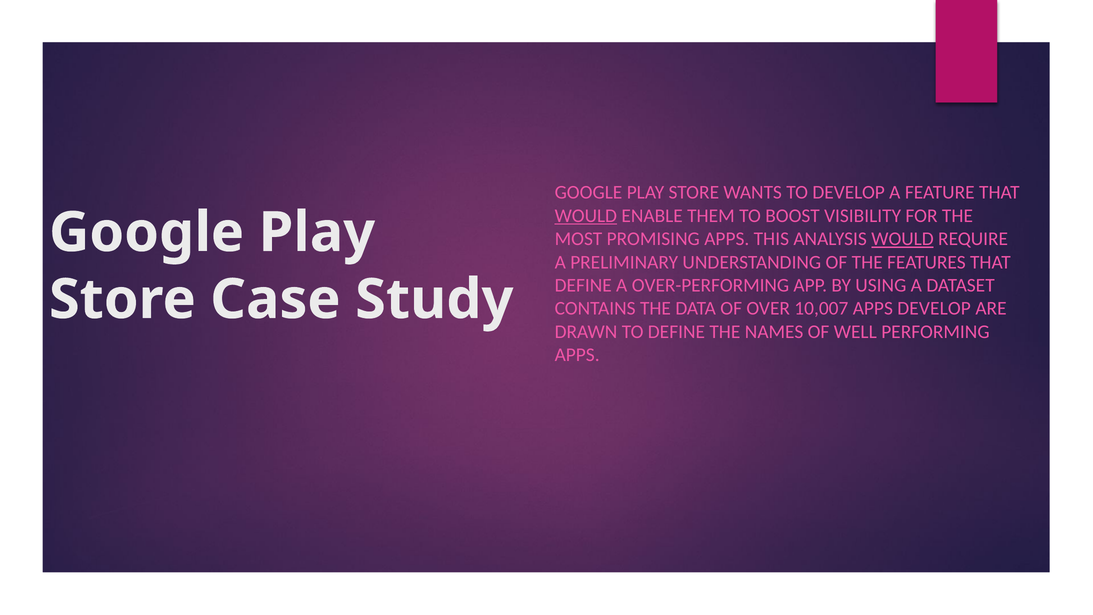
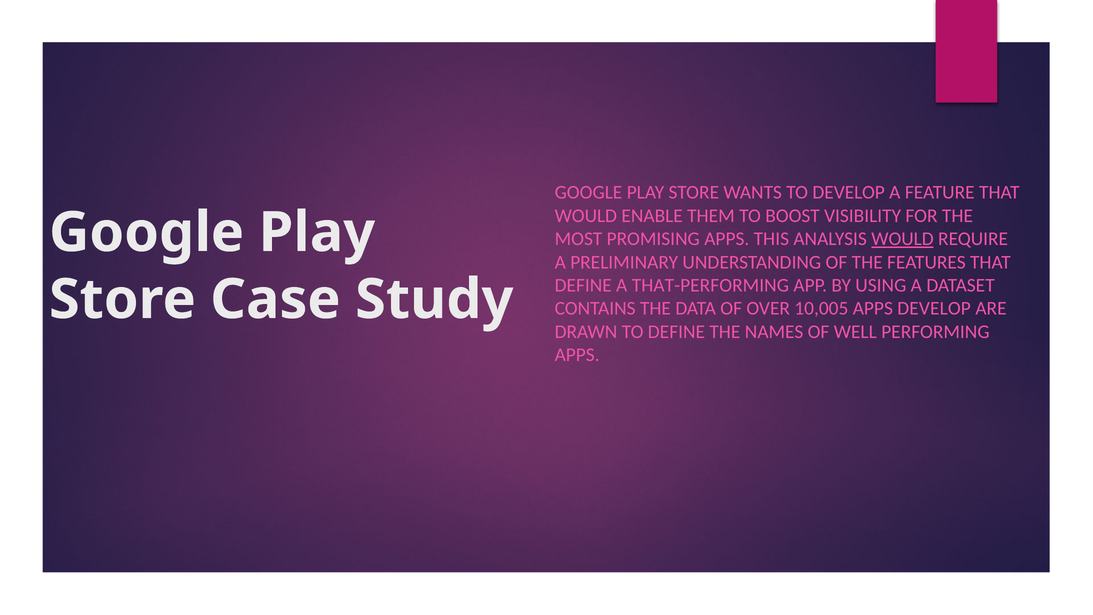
WOULD underline: present -> none (586, 216)
OVER-PERFORMING: OVER-PERFORMING -> THAT-PERFORMING (710, 285)
10,007: 10,007 -> 10,005 (821, 309)
